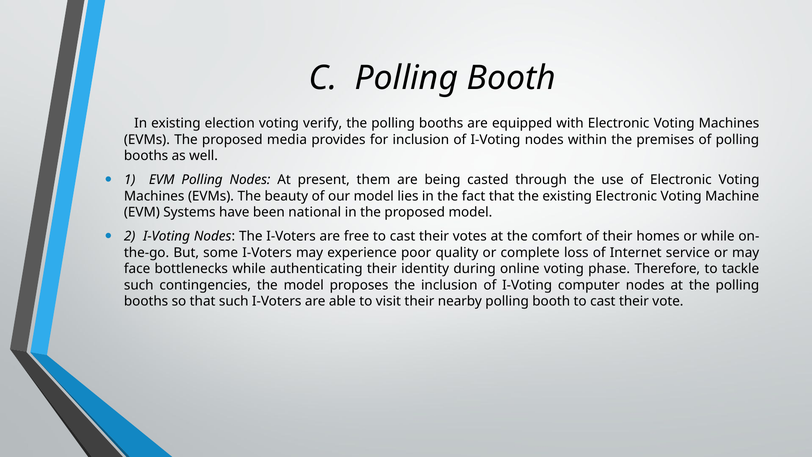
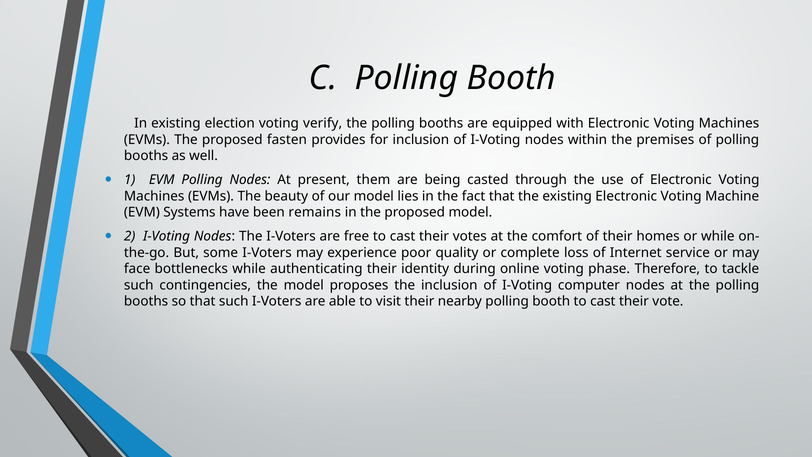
media: media -> fasten (287, 139)
national: national -> remains (315, 212)
